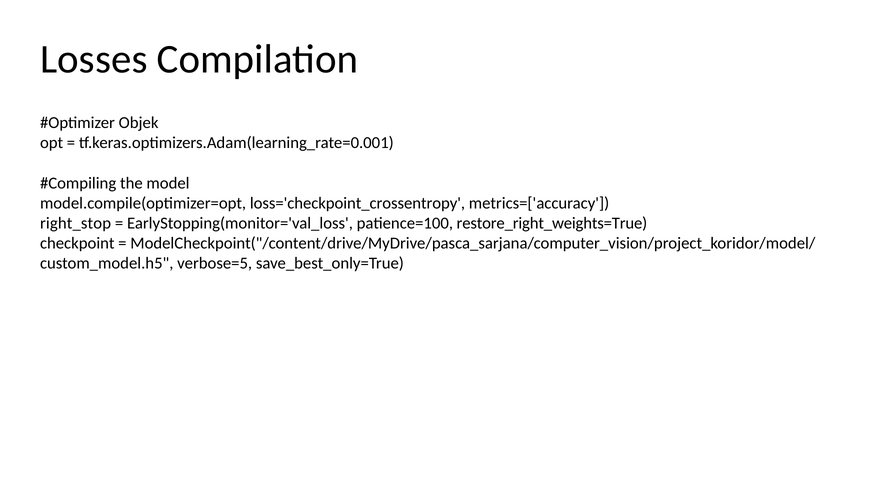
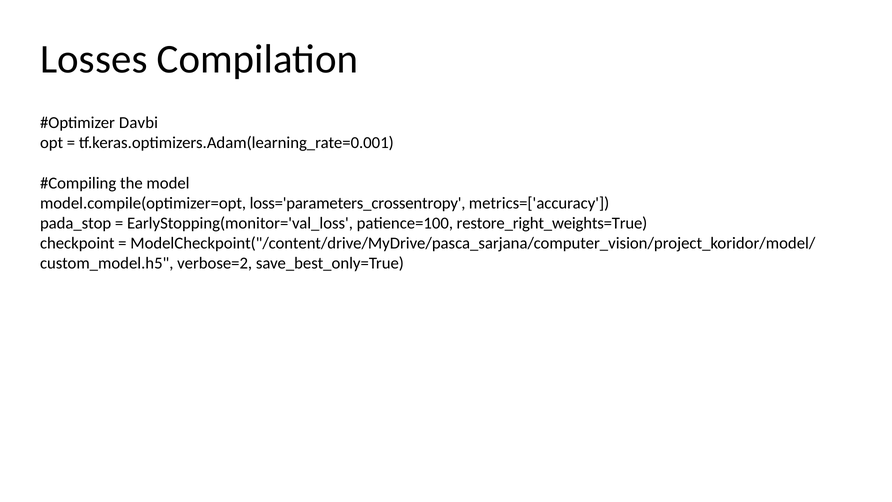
Objek: Objek -> Davbi (139, 123)
loss='checkpoint_crossentropy: loss='checkpoint_crossentropy -> loss='parameters_crossentropy (358, 203)
right_stop: right_stop -> pada_stop (76, 223)
verbose=5: verbose=5 -> verbose=2 (215, 263)
